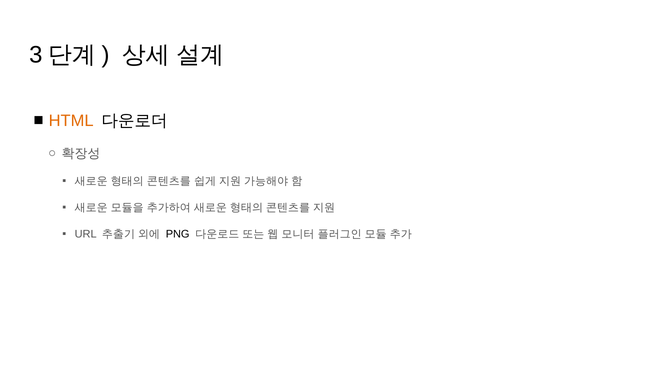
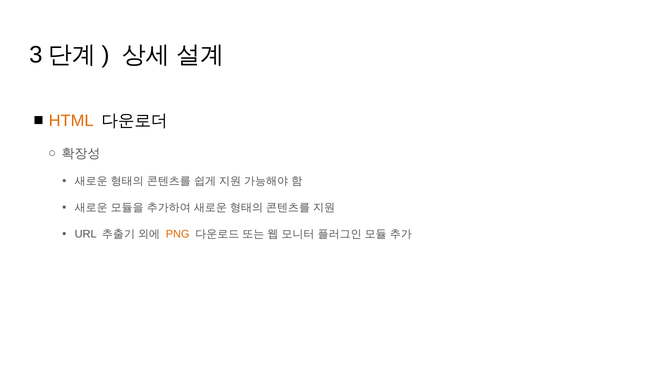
PNG colour: black -> orange (178, 234)
